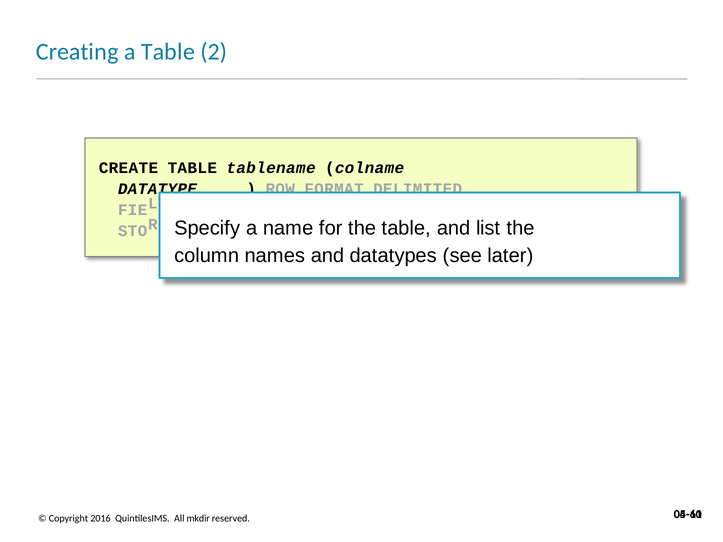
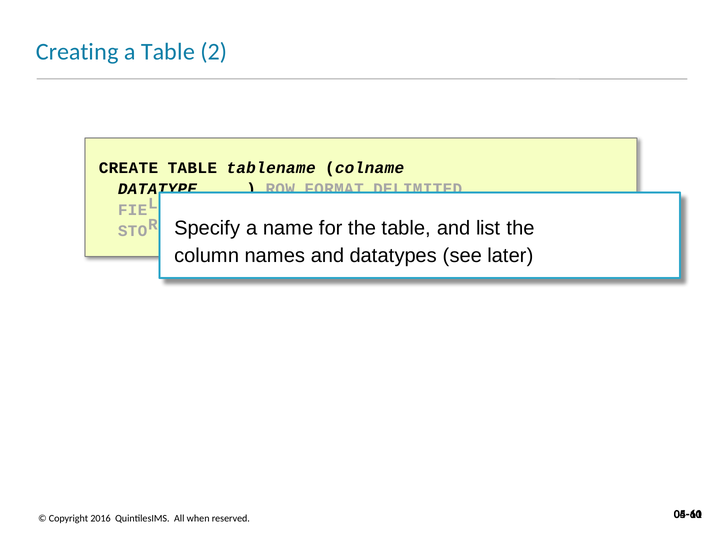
mkdir: mkdir -> when (198, 519)
